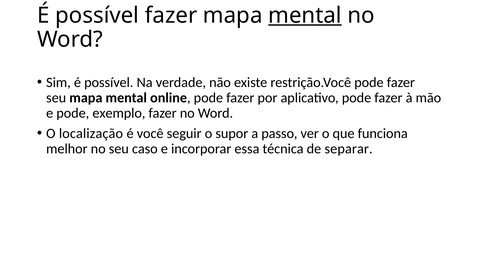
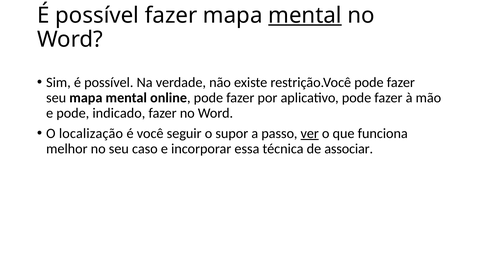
exemplo: exemplo -> indicado (119, 113)
ver underline: none -> present (310, 133)
separar: separar -> associar (349, 148)
